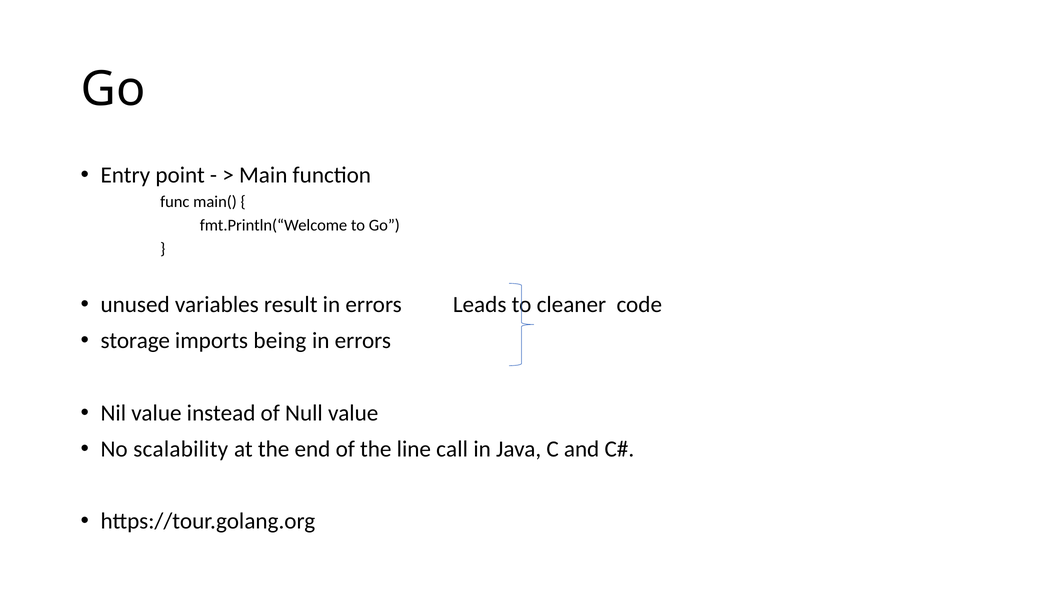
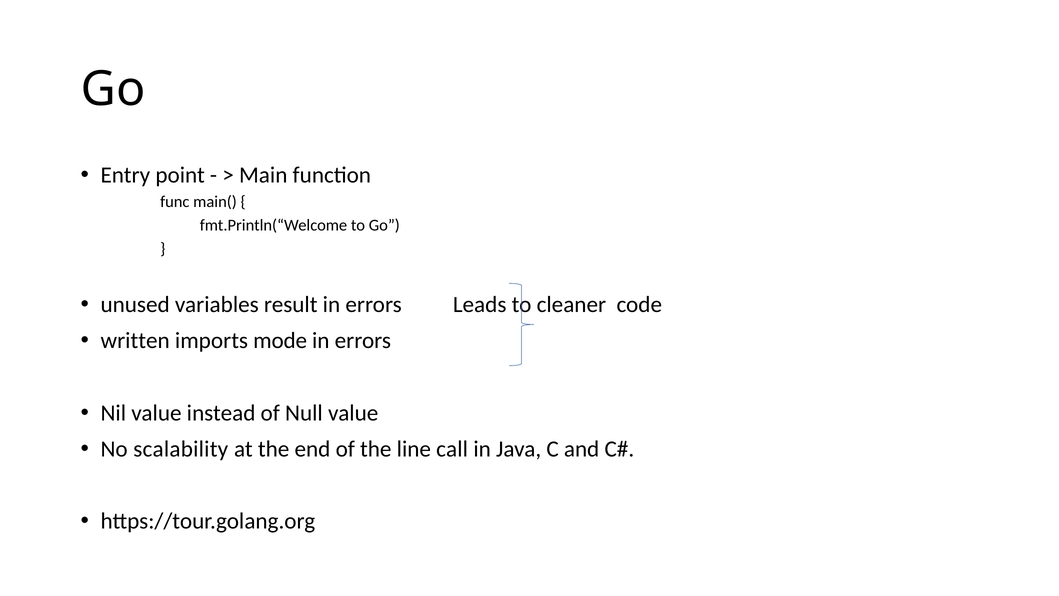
storage: storage -> written (135, 341)
being: being -> mode (280, 341)
